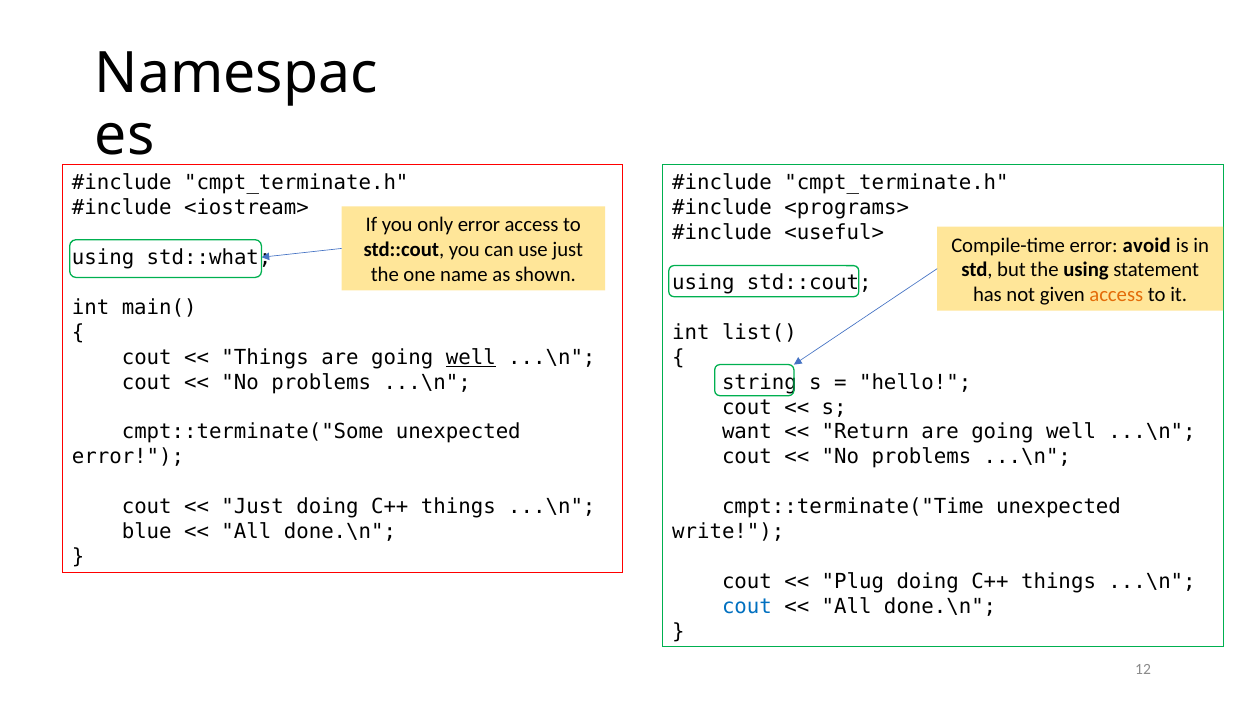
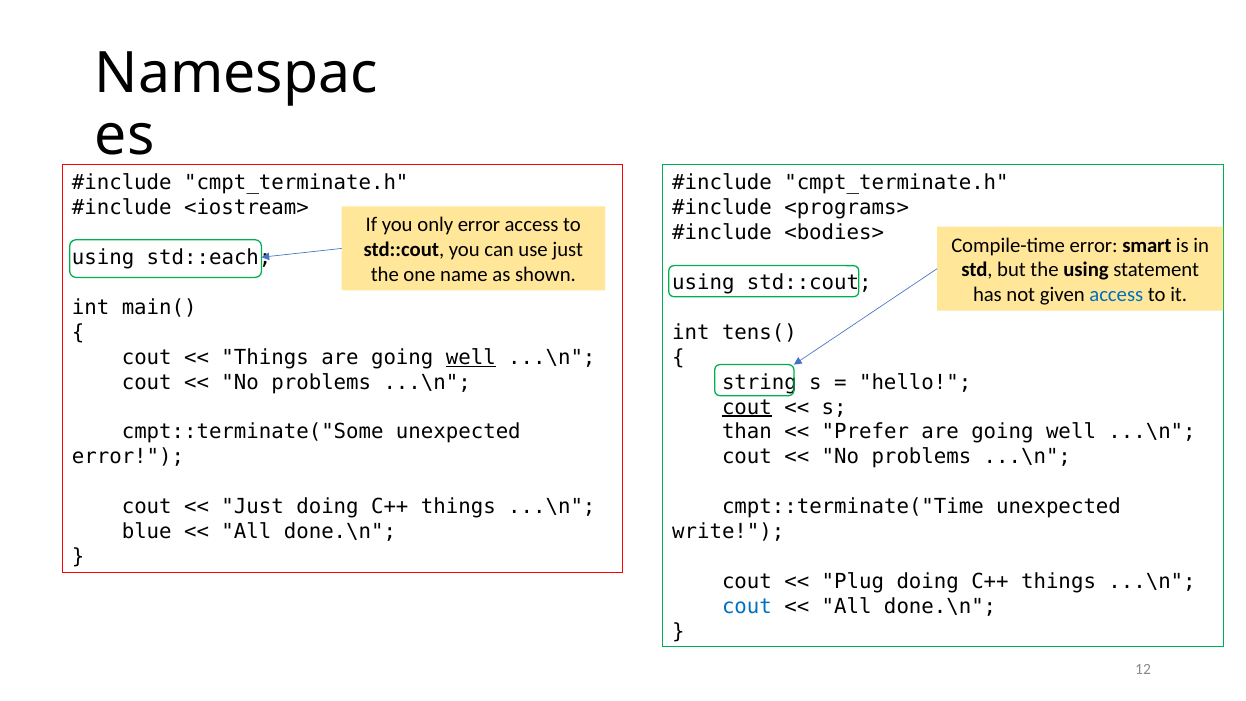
<useful>: <useful> -> <bodies> (834, 233)
avoid: avoid -> smart (1147, 245)
std::what: std::what -> std::each (209, 258)
access colour: orange -> blue (1116, 295)
list(: list( -> tens( (759, 332)
cout underline: none -> present (747, 407)
want: want -> than (747, 432)
Return: Return -> Prefer (865, 432)
